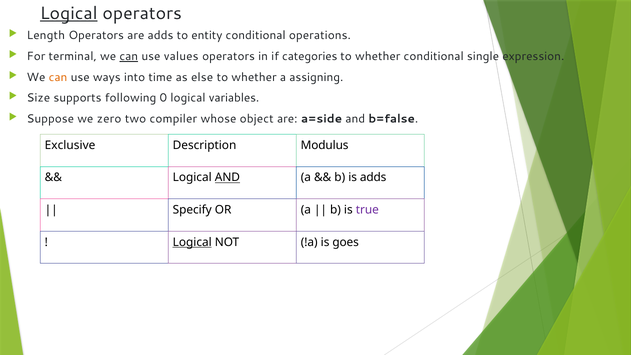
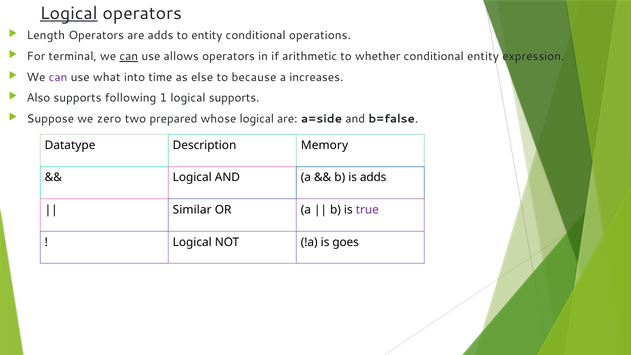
values: values -> allows (181, 56)
categories: categories -> arithmetic (310, 56)
conditional single: single -> entity (483, 56)
can colour: orange -> purple (58, 77)
ways: ways -> what (107, 77)
whether: whether -> because (254, 77)
assigning: assigning -> increases (316, 77)
Size: Size -> Also (38, 98)
0: 0 -> 1 (163, 98)
logical variables: variables -> supports (234, 98)
compiler: compiler -> prepared (173, 119)
whose object: object -> logical (257, 119)
Exclusive: Exclusive -> Datatype (70, 145)
Modulus: Modulus -> Memory (324, 145)
AND underline: present -> none (227, 178)
Specify: Specify -> Similar (192, 210)
Logical underline: present -> none (192, 242)
